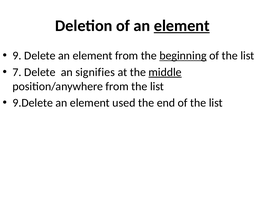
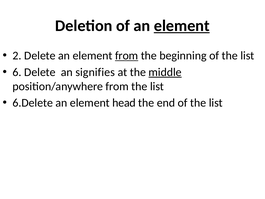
9: 9 -> 2 (17, 56)
from underline: none -> present (127, 56)
beginning underline: present -> none (183, 56)
7: 7 -> 6 (17, 72)
9.Delete: 9.Delete -> 6.Delete (33, 103)
used: used -> head (124, 103)
